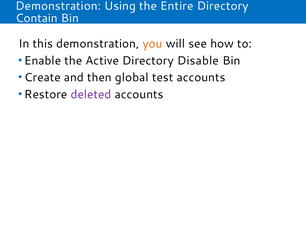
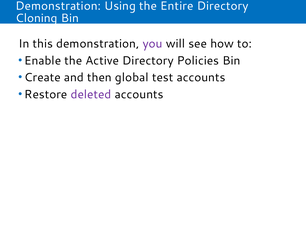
Contain: Contain -> Cloning (36, 18)
you colour: orange -> purple (153, 44)
Disable: Disable -> Policies (198, 60)
